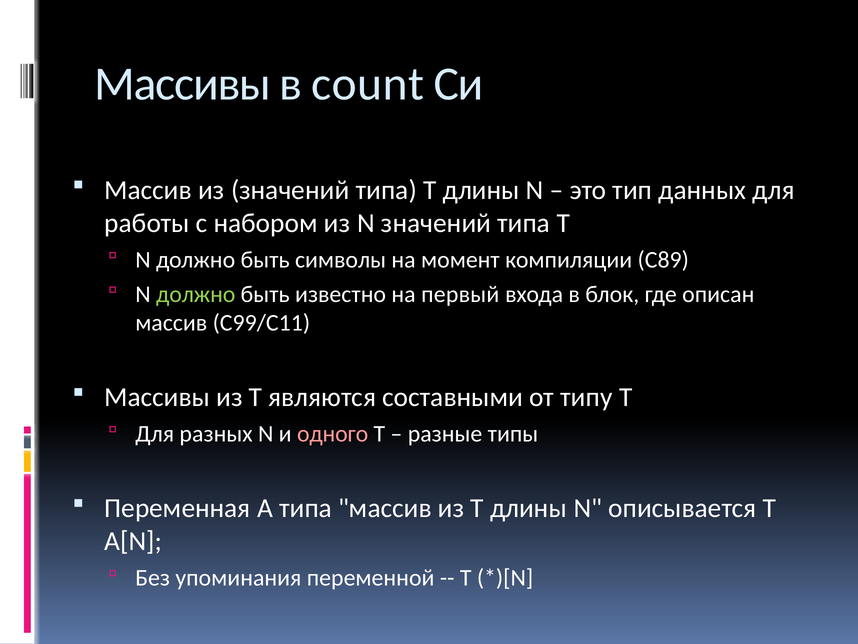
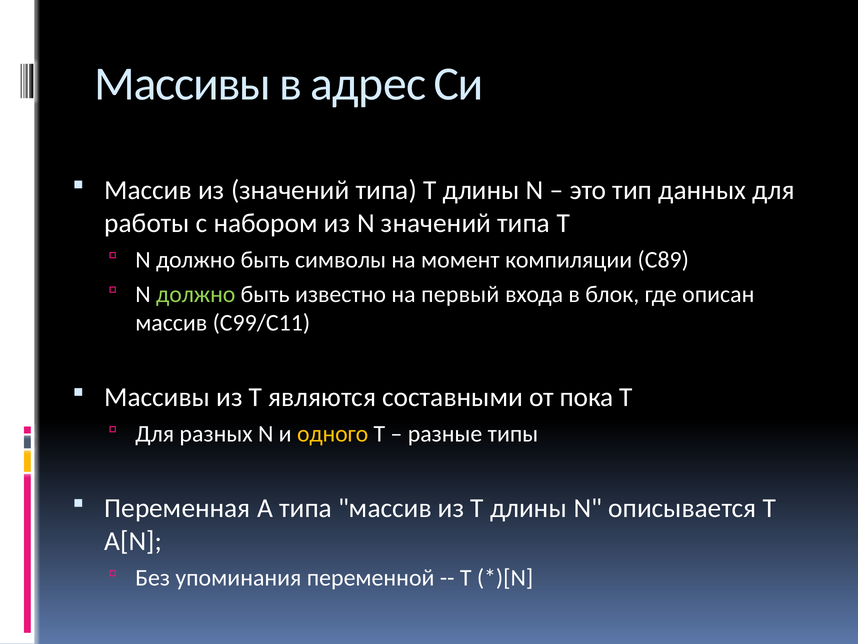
count: count -> адрес (368, 84)
типу: типу -> пока (587, 397)
одного colour: pink -> yellow (333, 434)
